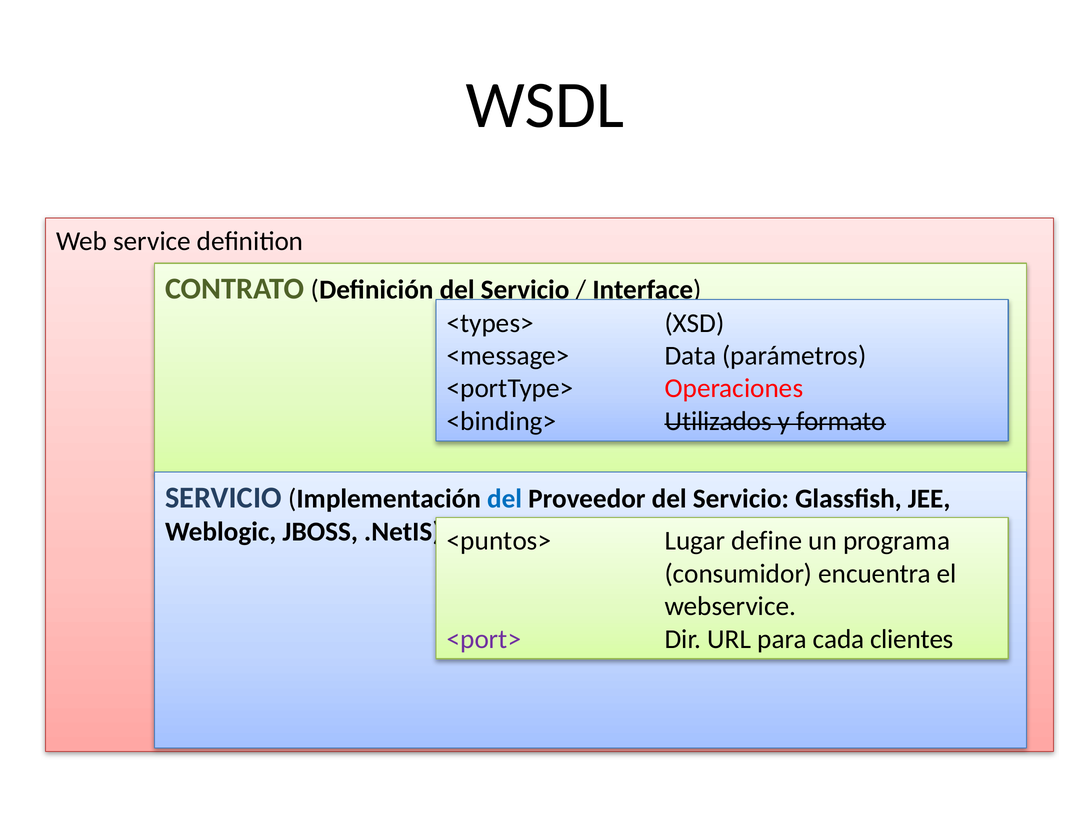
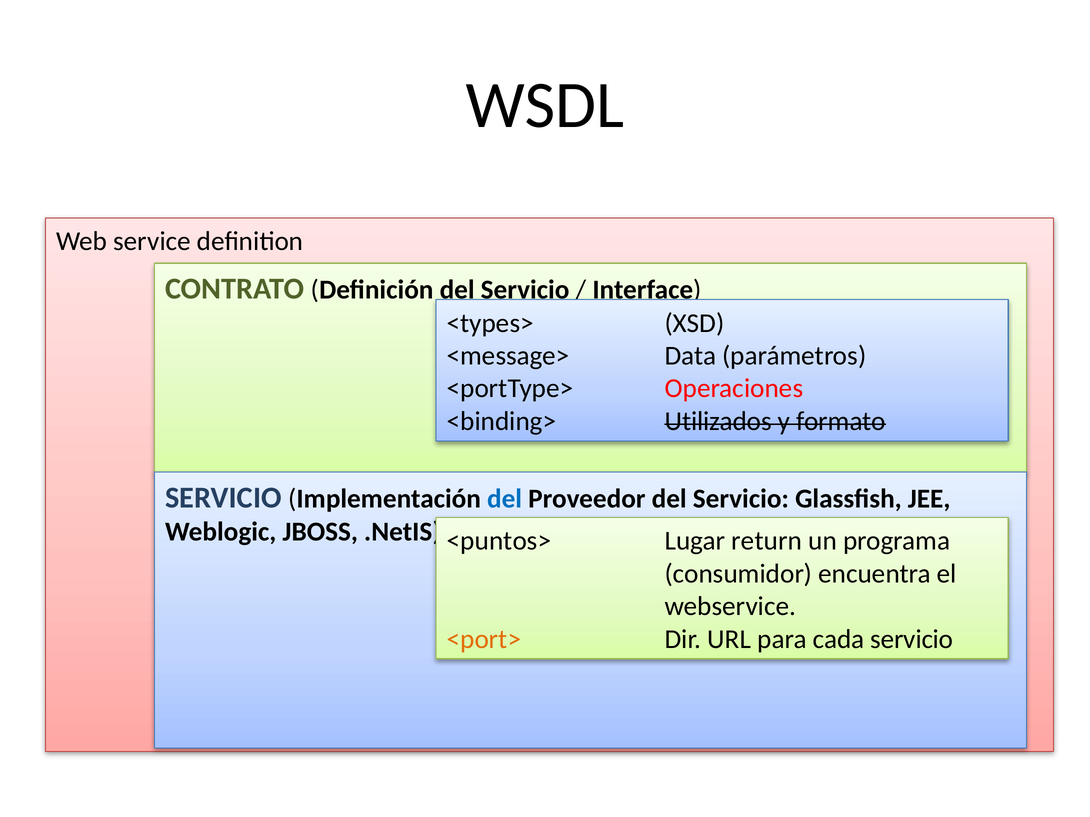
define: define -> return (767, 541)
<port> colour: purple -> orange (484, 639)
cada clientes: clientes -> servicio (912, 639)
